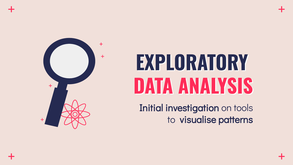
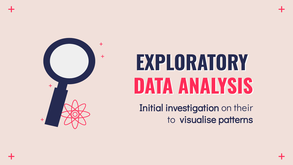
tools: tools -> their (243, 108)
